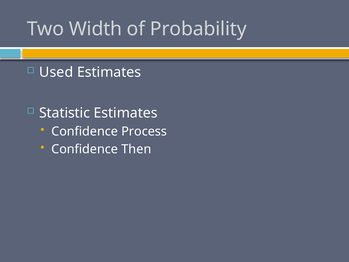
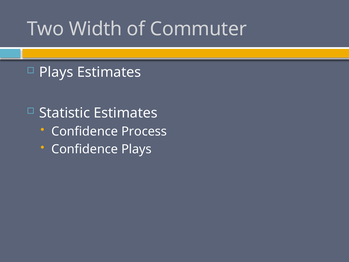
Probability: Probability -> Commuter (198, 29)
Used: Used -> Plays (56, 72)
Confidence Then: Then -> Plays (136, 149)
